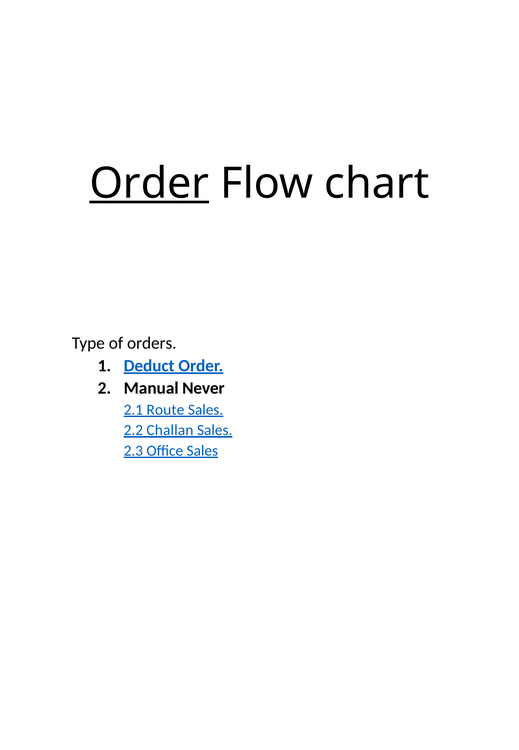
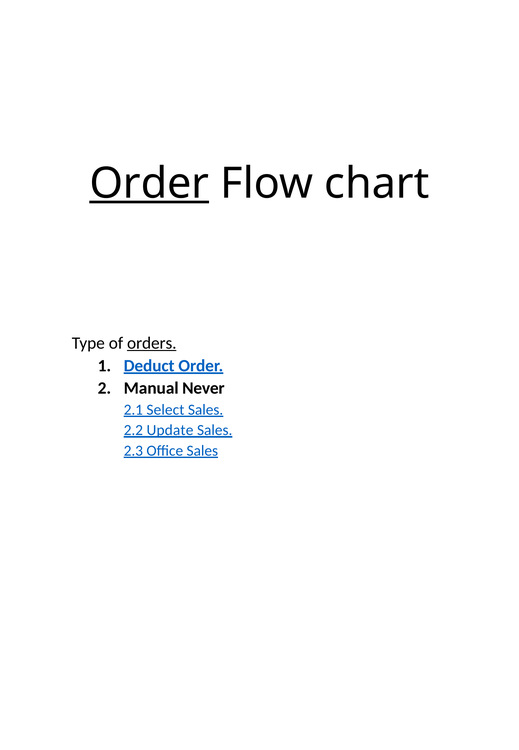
orders underline: none -> present (152, 343)
Route: Route -> Select (165, 409)
Challan: Challan -> Update (170, 430)
